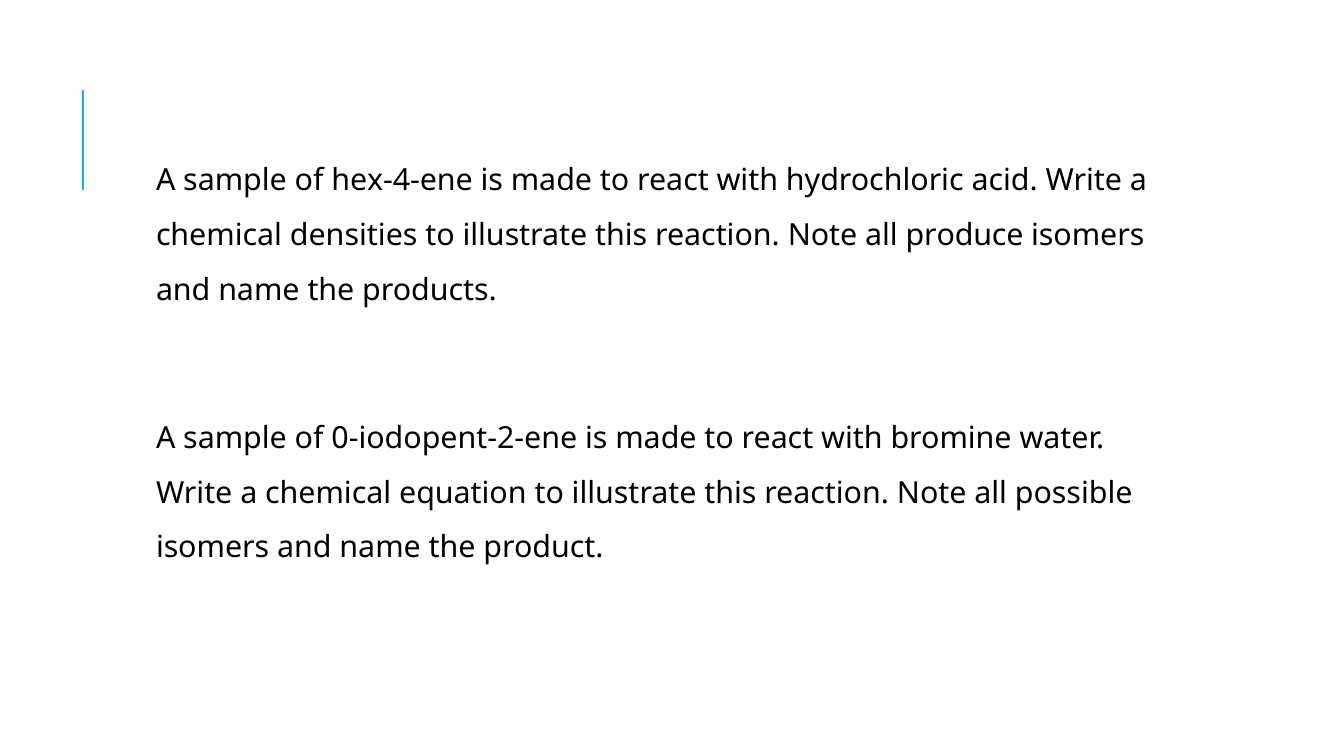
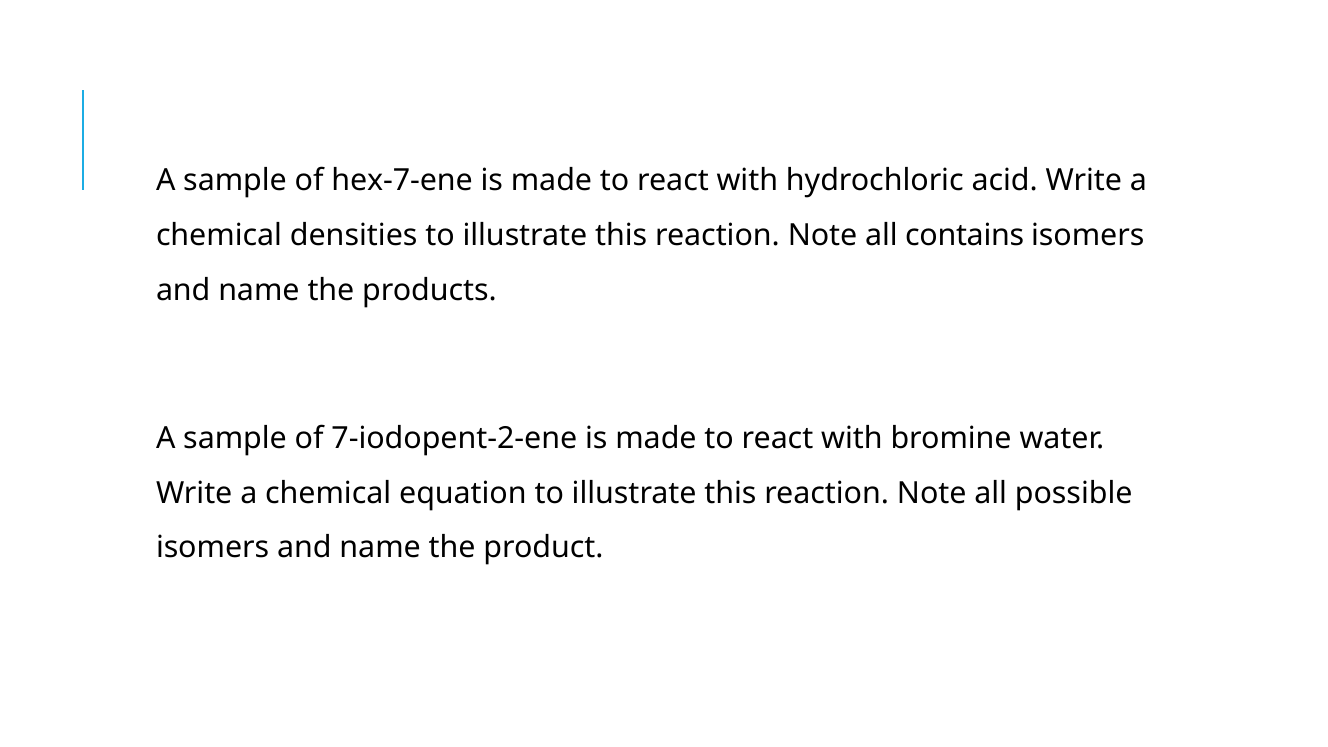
hex-4-ene: hex-4-ene -> hex-7-ene (402, 181)
produce: produce -> contains (965, 236)
0-iodopent-2-ene: 0-iodopent-2-ene -> 7-iodopent-2-ene (454, 438)
